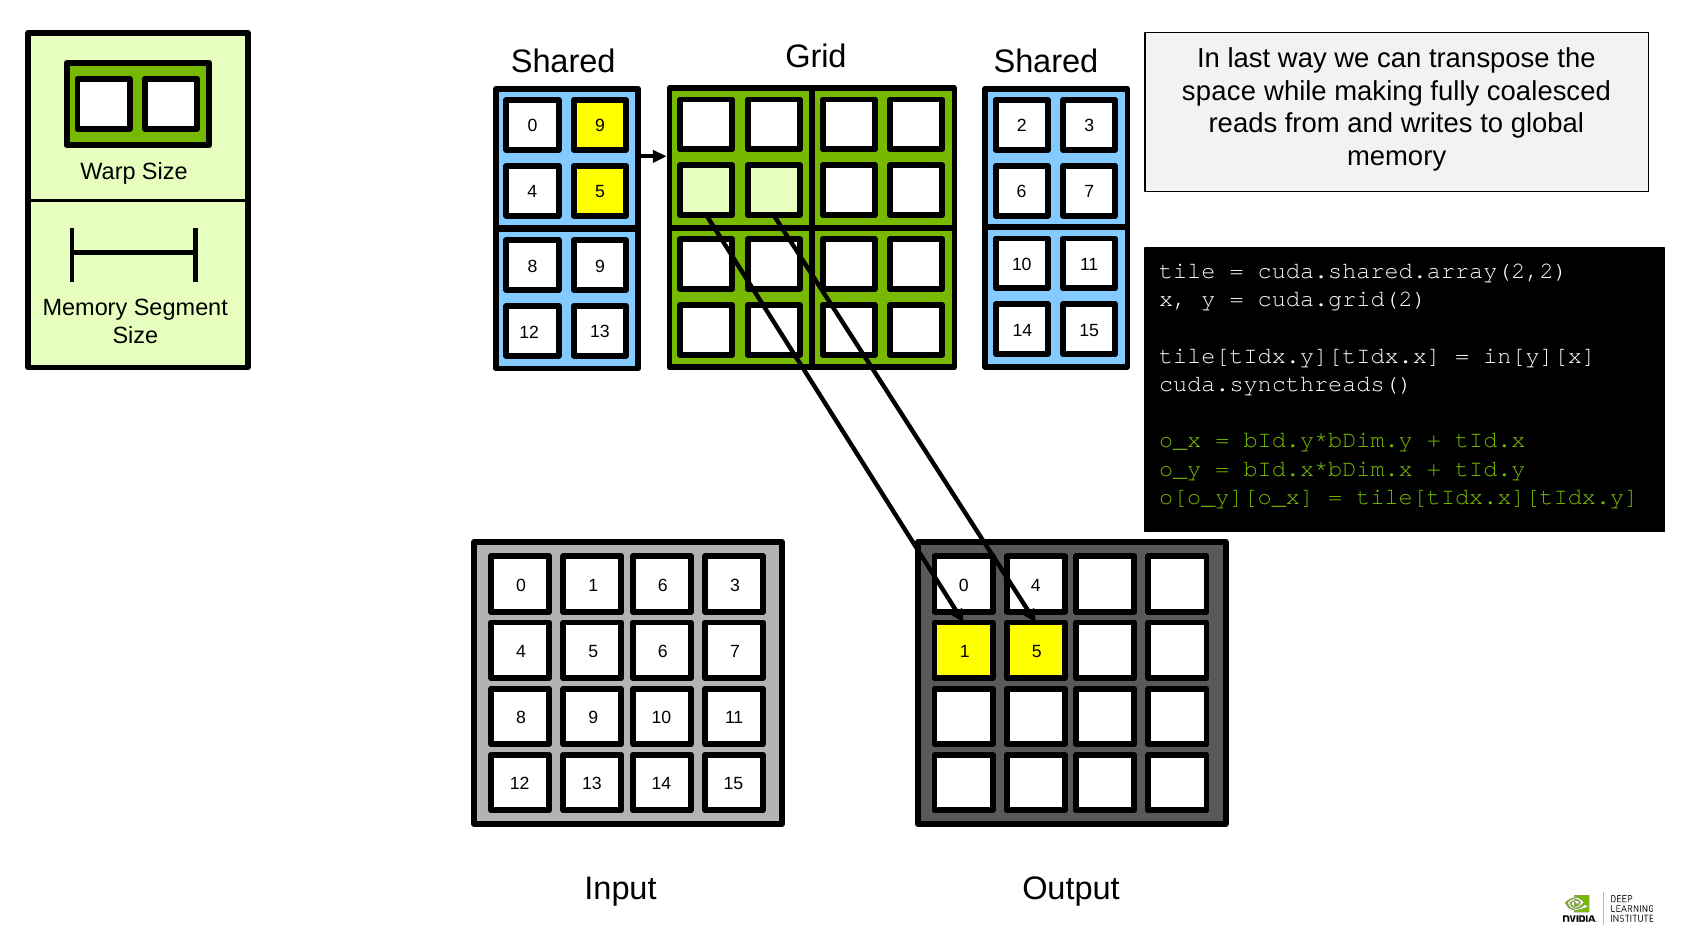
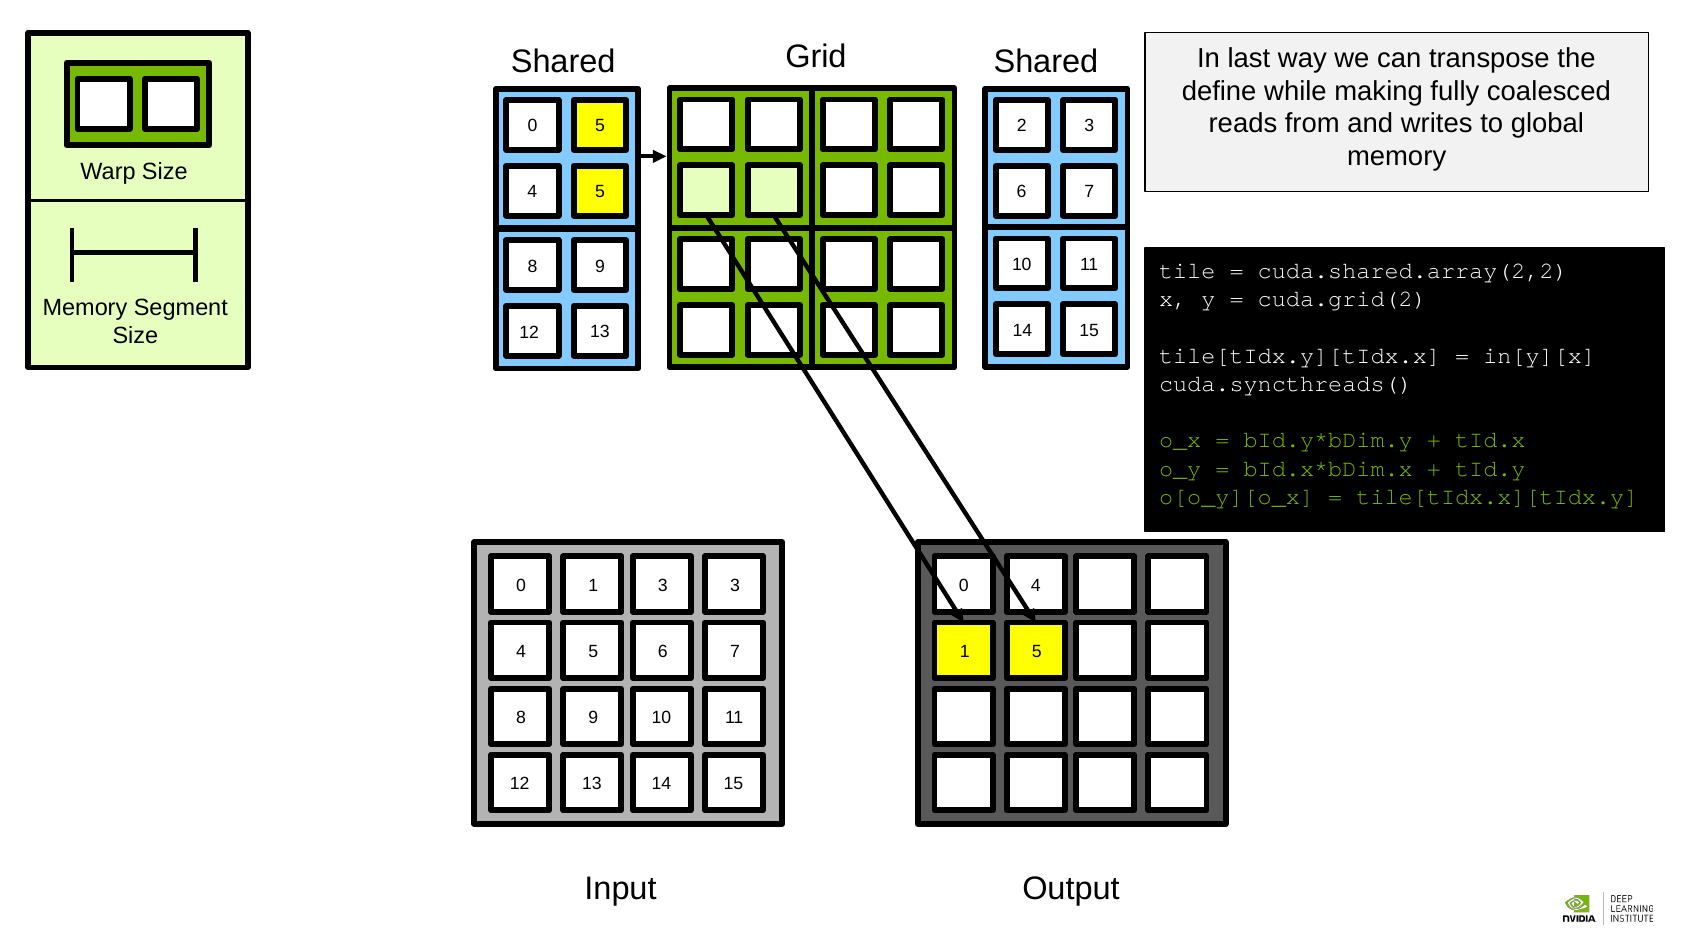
space: space -> define (1219, 91)
0 9: 9 -> 5 (600, 126)
1 6: 6 -> 3 (663, 586)
